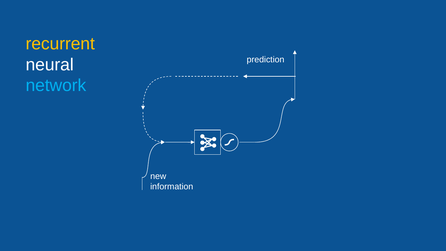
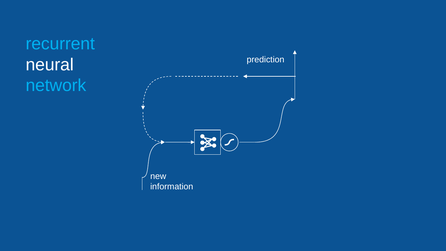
recurrent colour: yellow -> light blue (60, 44)
